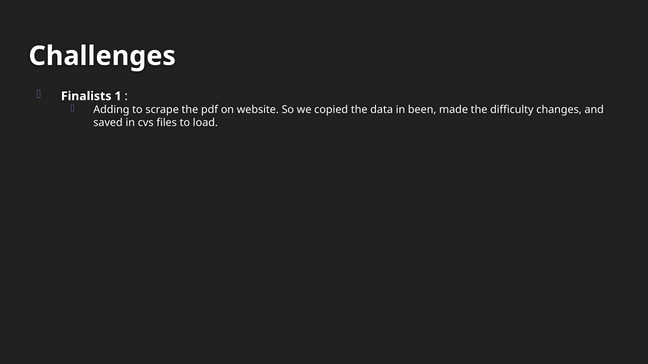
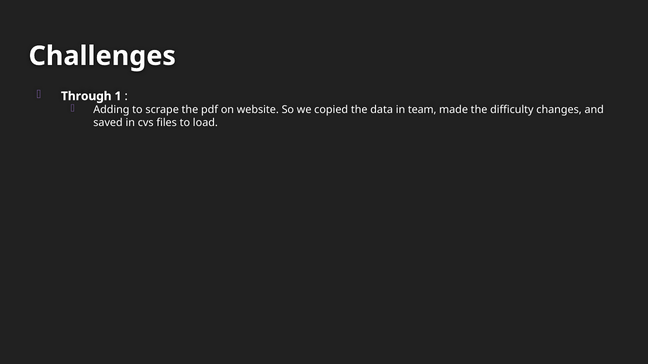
Finalists: Finalists -> Through (86, 96)
been: been -> team (422, 110)
